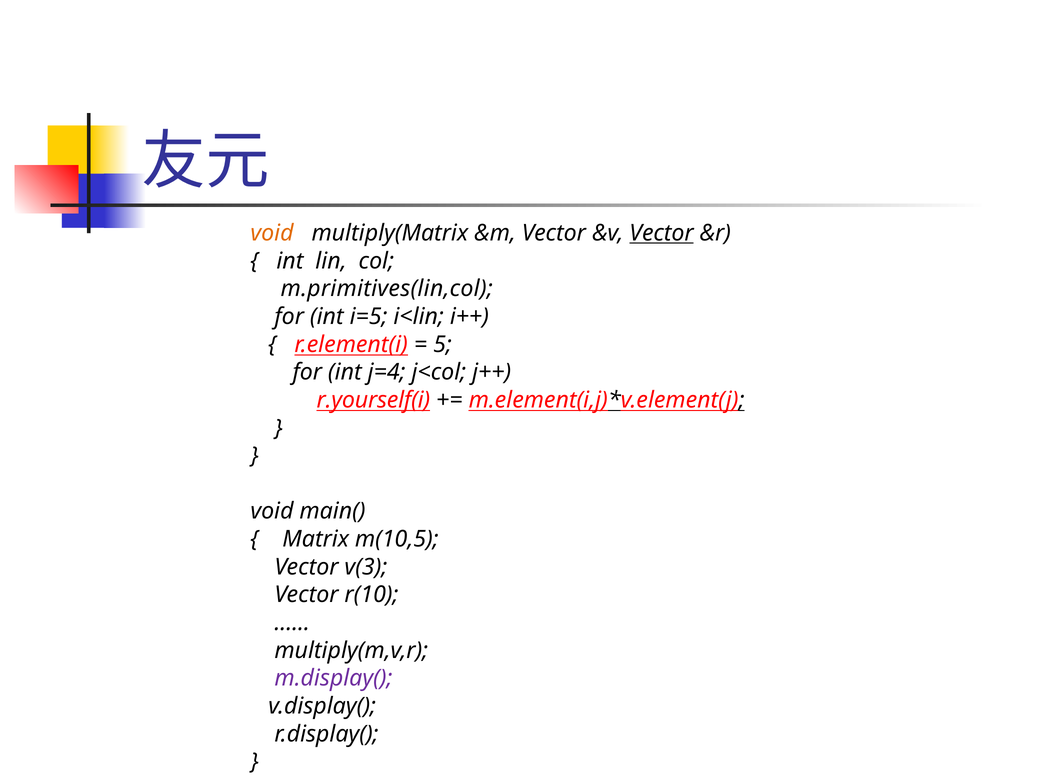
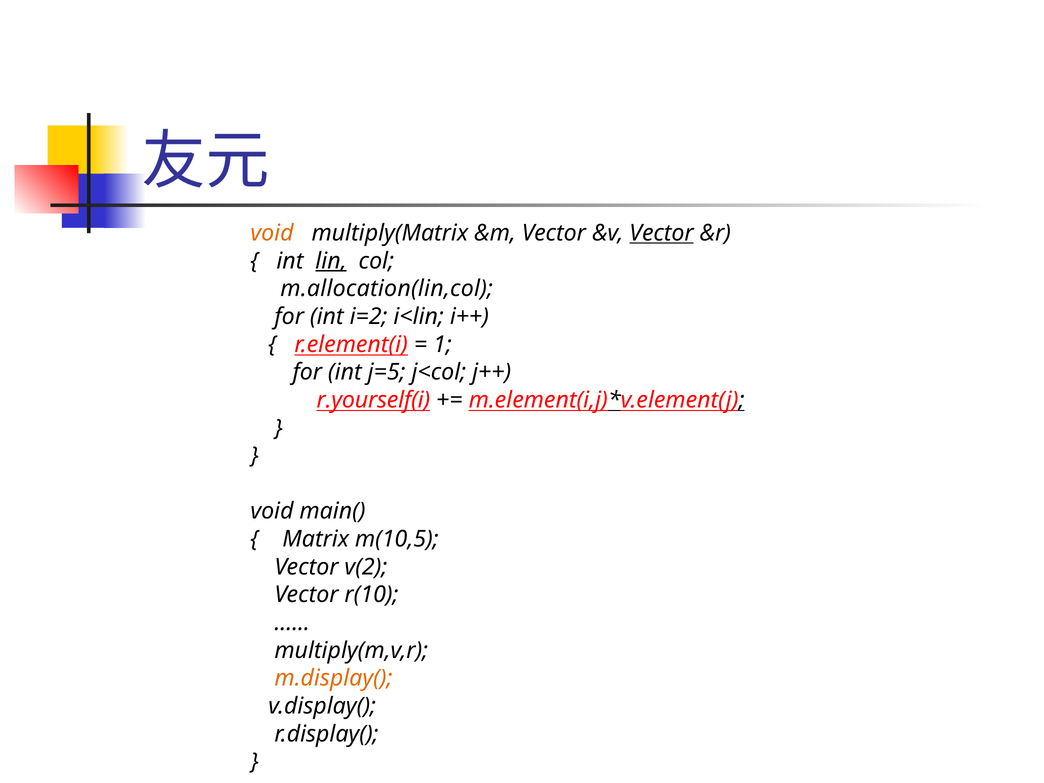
lin underline: none -> present (331, 261)
m.primitives(lin,col: m.primitives(lin,col -> m.allocation(lin,col (387, 289)
i=5: i=5 -> i=2 (369, 317)
5: 5 -> 1 (443, 344)
j=4: j=4 -> j=5 (387, 372)
v(3: v(3 -> v(2 (366, 567)
m.display( colour: purple -> orange (333, 678)
